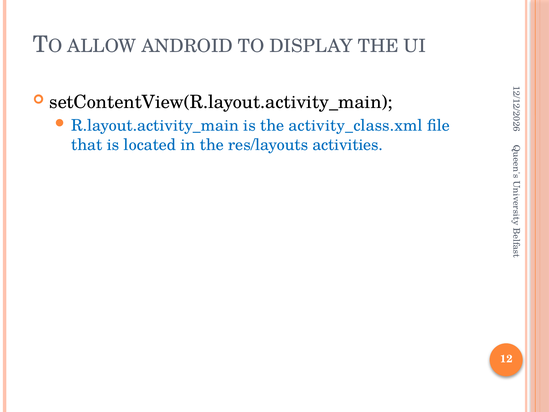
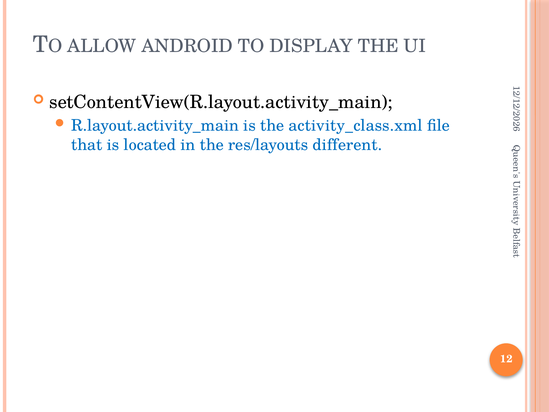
activities: activities -> different (347, 145)
